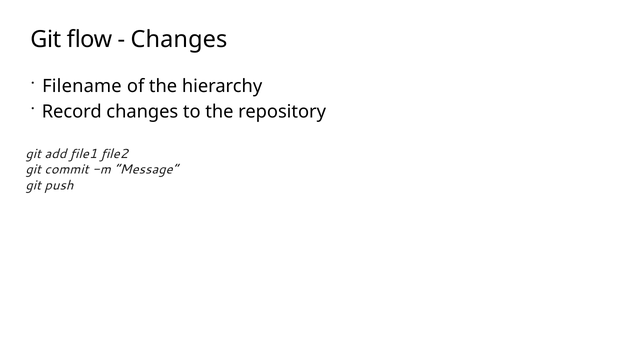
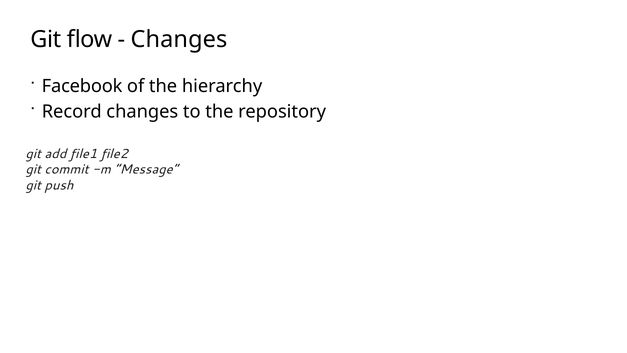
Filename: Filename -> Facebook (82, 86)
